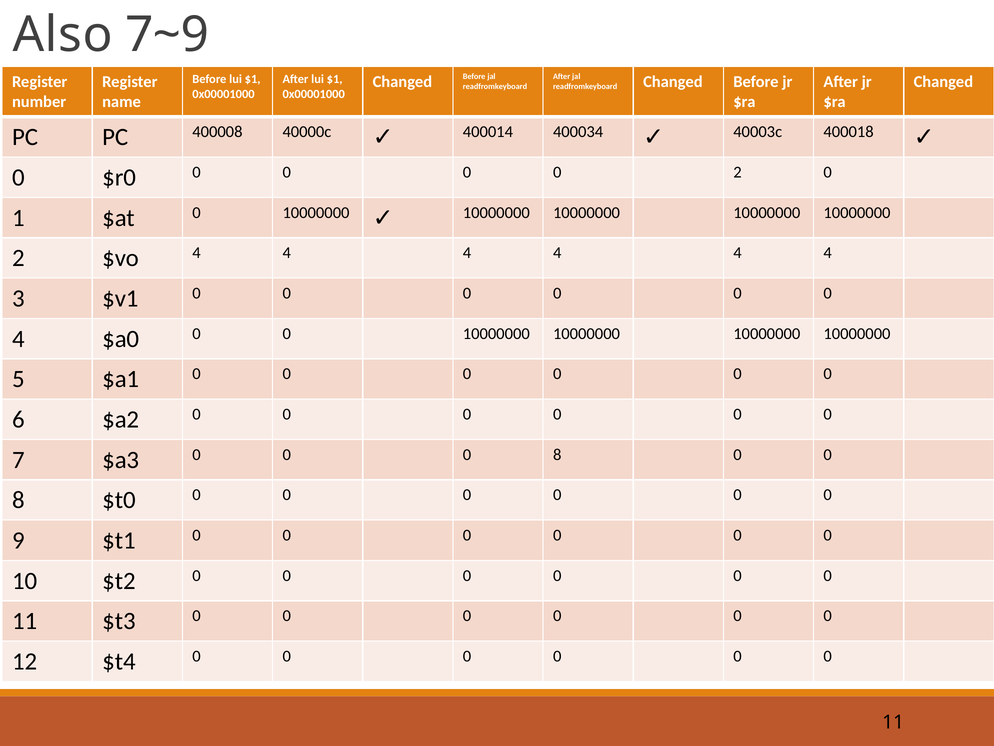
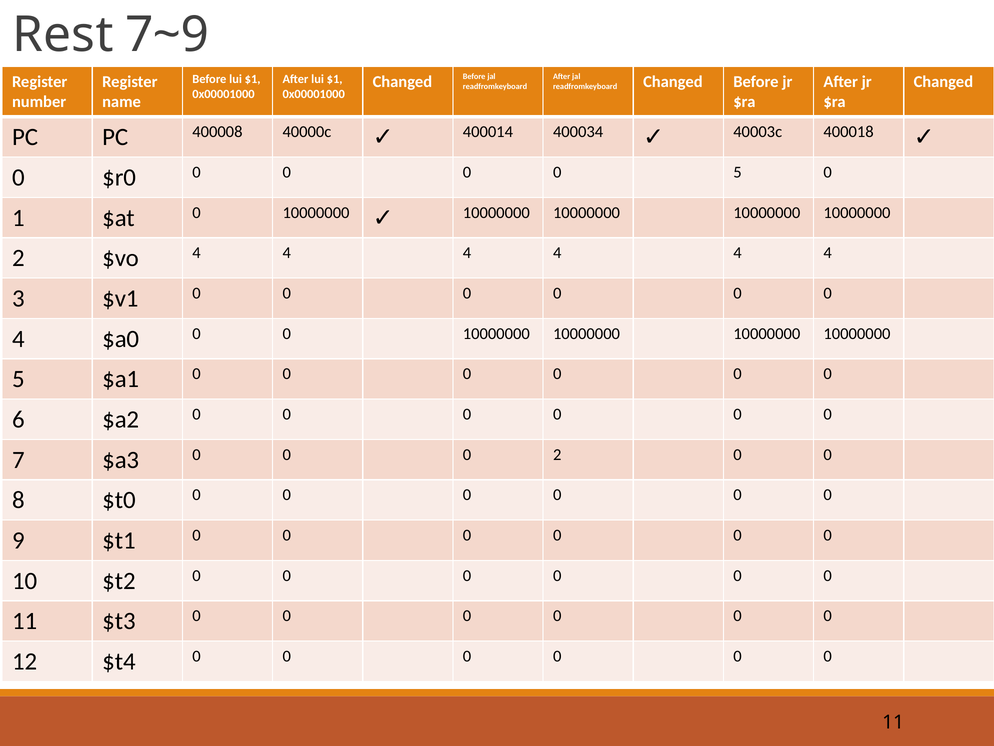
Also: Also -> Rest (63, 35)
0 2: 2 -> 5 (738, 172)
0 0 0 8: 8 -> 2 (557, 454)
